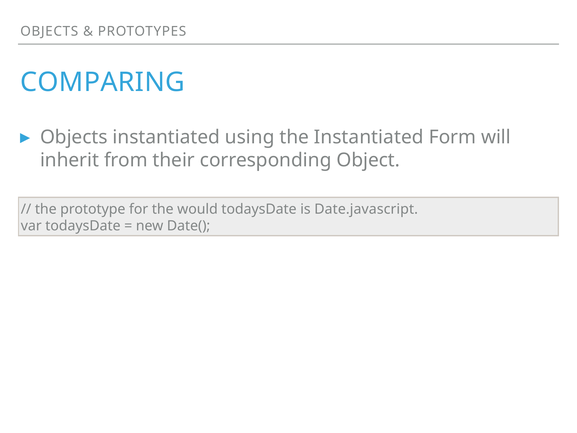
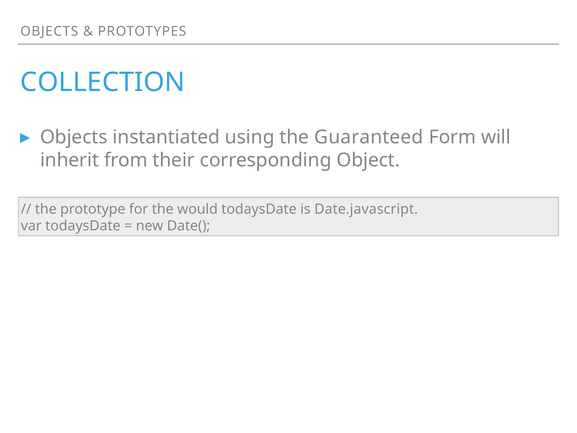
COMPARING: COMPARING -> COLLECTION (103, 82)
the Instantiated: Instantiated -> Guaranteed (369, 137)
